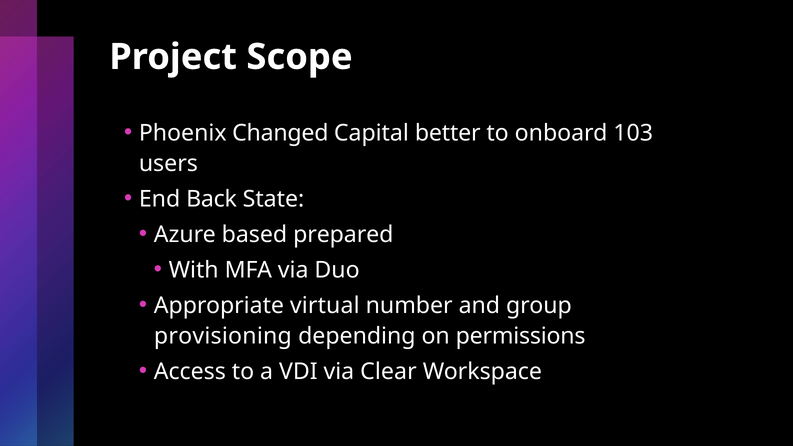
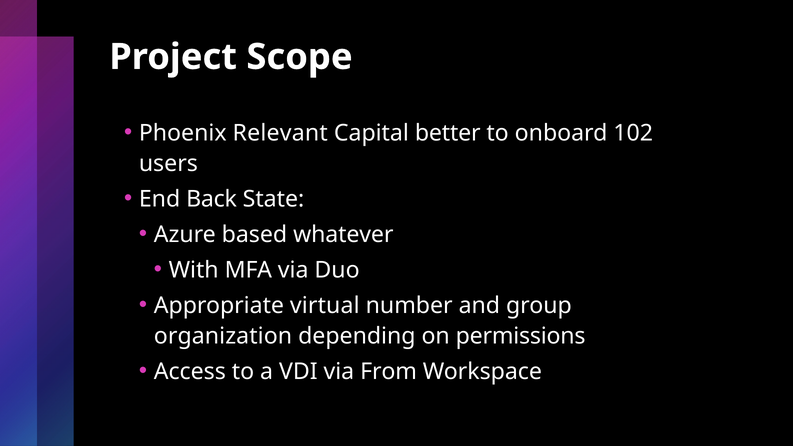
Changed: Changed -> Relevant (280, 133)
103: 103 -> 102 (633, 133)
prepared: prepared -> whatever (343, 235)
provisioning: provisioning -> organization (223, 336)
Clear: Clear -> From (389, 372)
